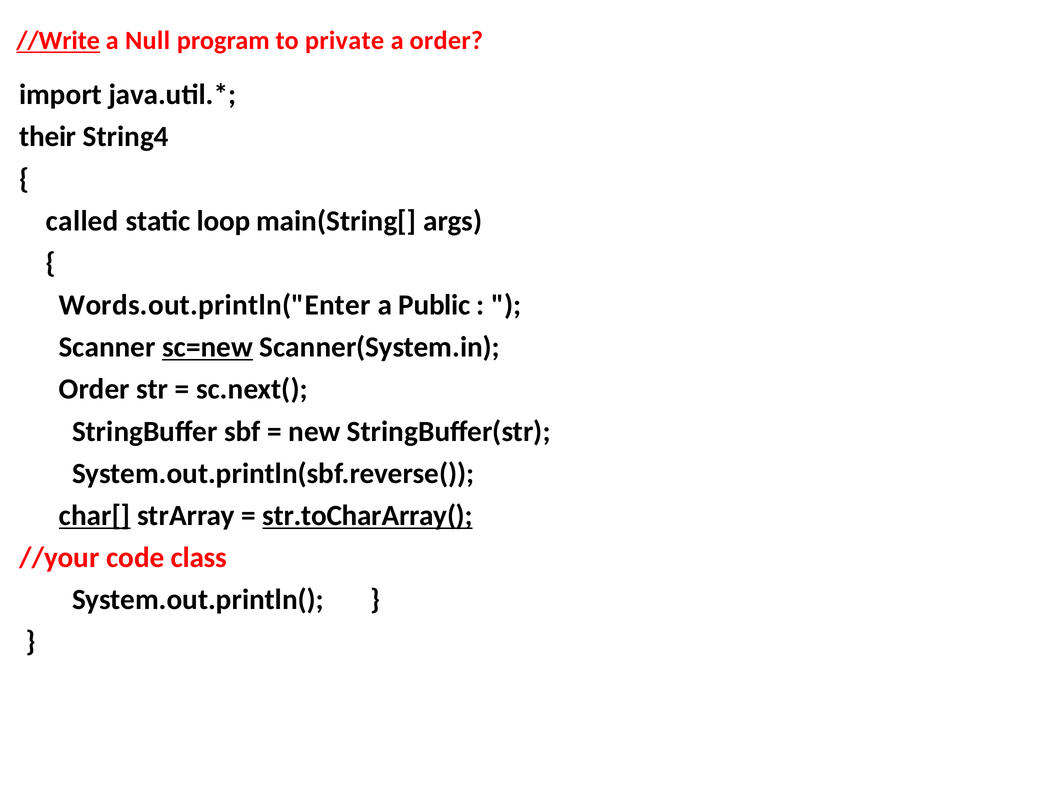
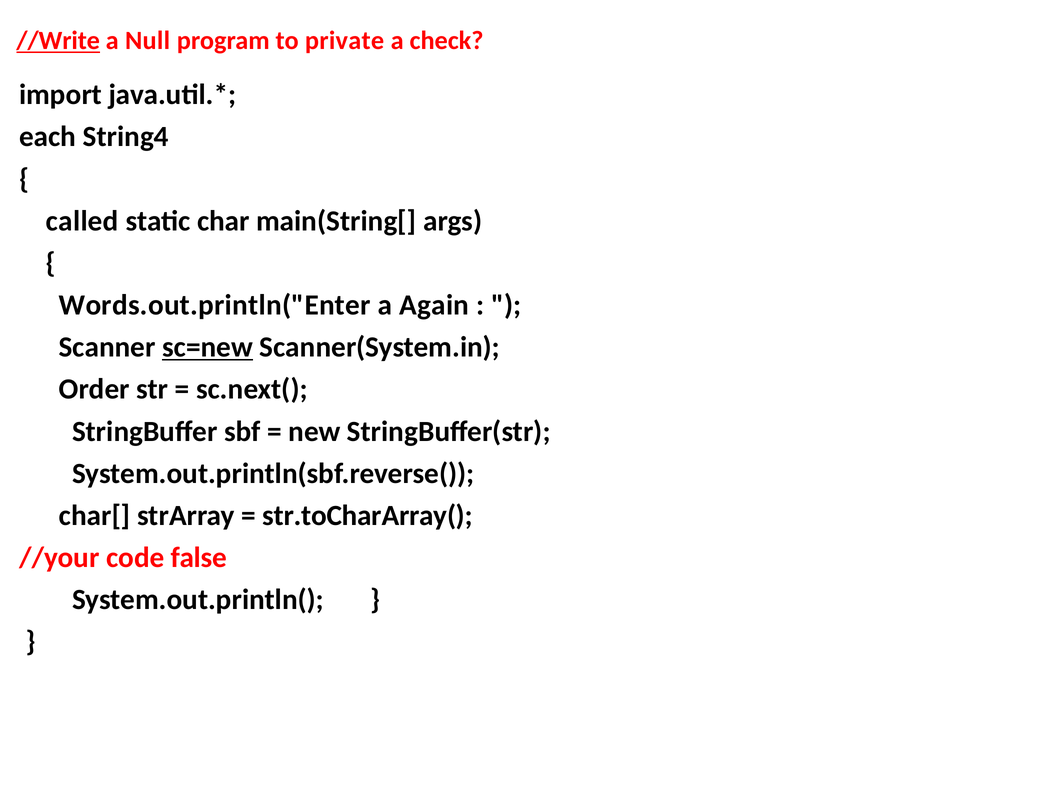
a order: order -> check (447, 41)
their: their -> each (48, 137)
loop: loop -> char (223, 221)
Public: Public -> Again (434, 305)
char[ underline: present -> none (95, 516)
str.toCharArray( underline: present -> none (368, 516)
class: class -> false (199, 558)
